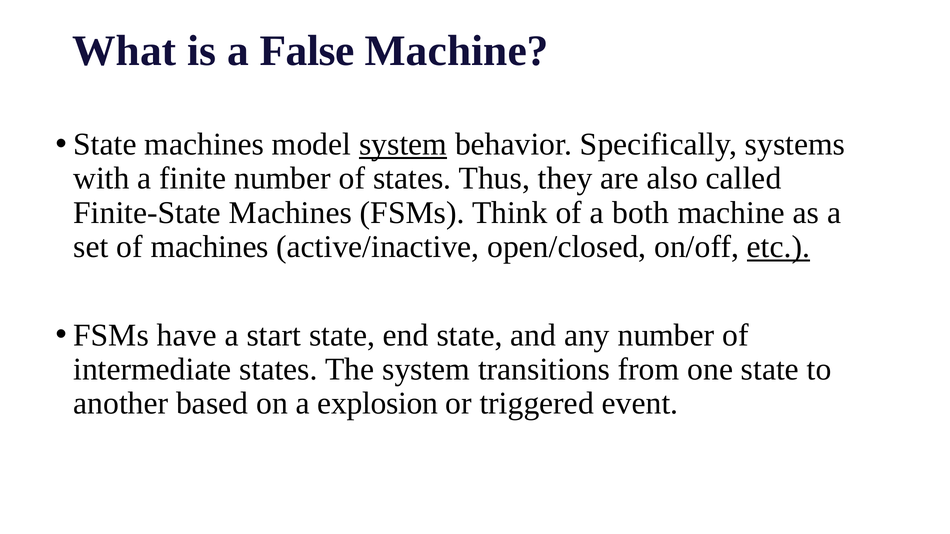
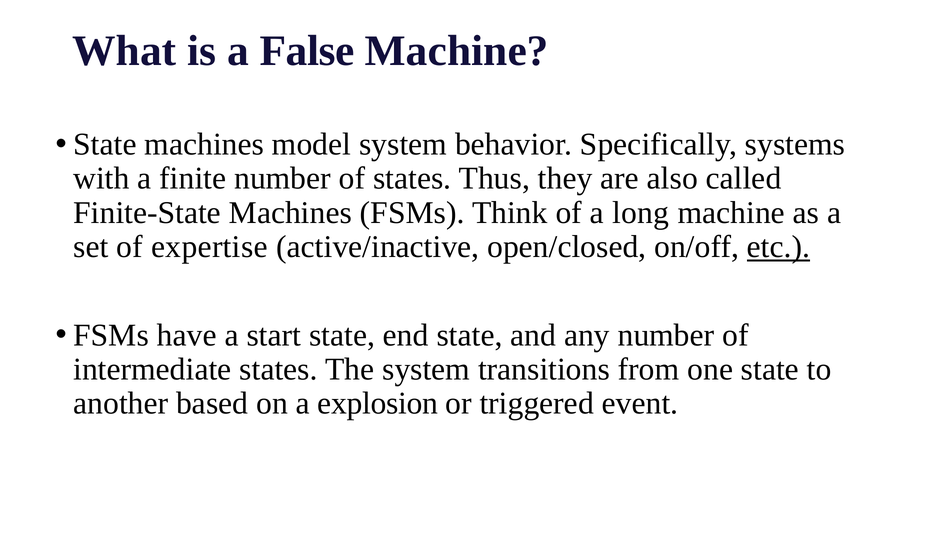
system underline: present -> none (403, 144)
both: both -> long (641, 213)
of machines: machines -> expertise (209, 247)
